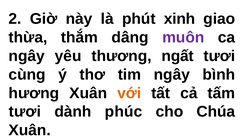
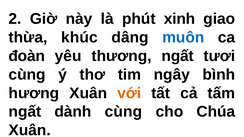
thắm: thắm -> khúc (79, 38)
muôn colour: purple -> blue (183, 38)
ngây: ngây -> đoàn (27, 56)
tươi: tươi -> ngất (25, 112)
dành phúc: phúc -> cùng (124, 112)
